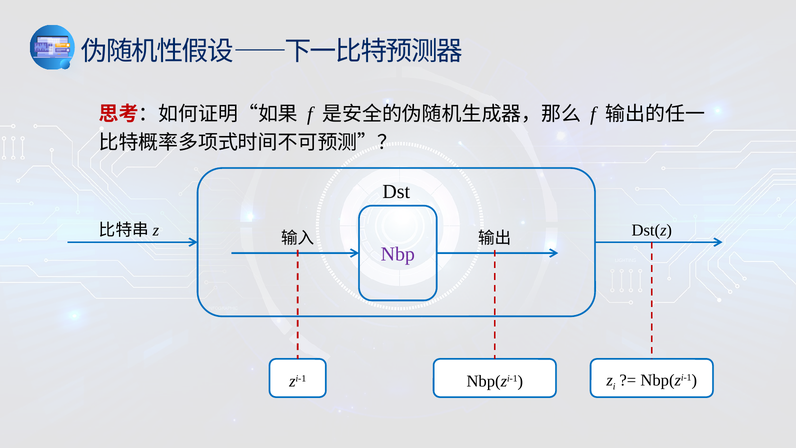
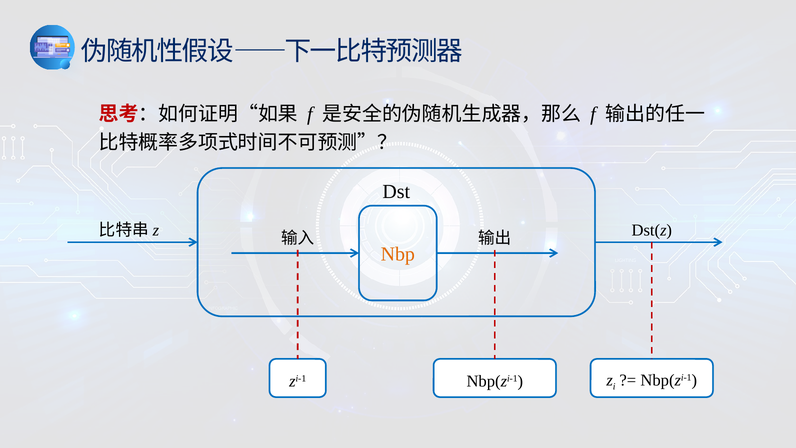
Nbp colour: purple -> orange (398, 254)
